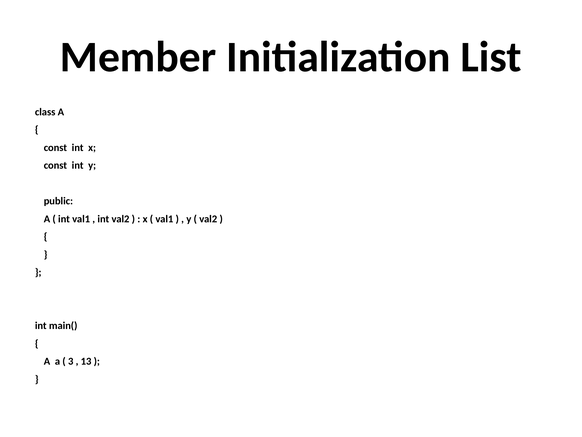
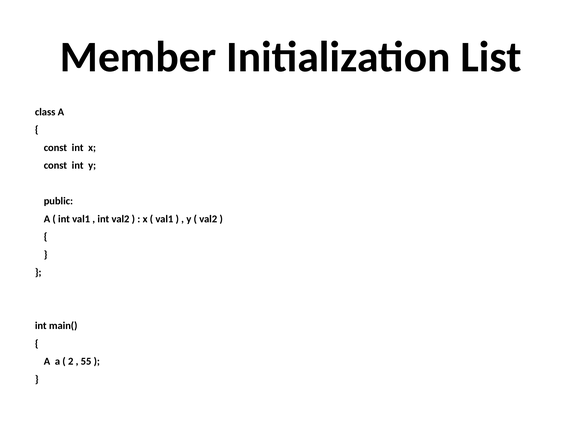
3: 3 -> 2 (71, 361)
13: 13 -> 55 (86, 361)
